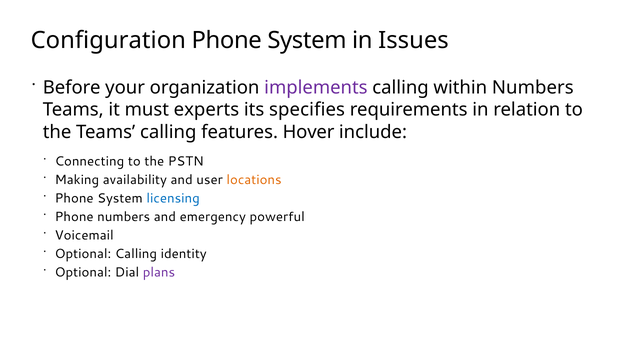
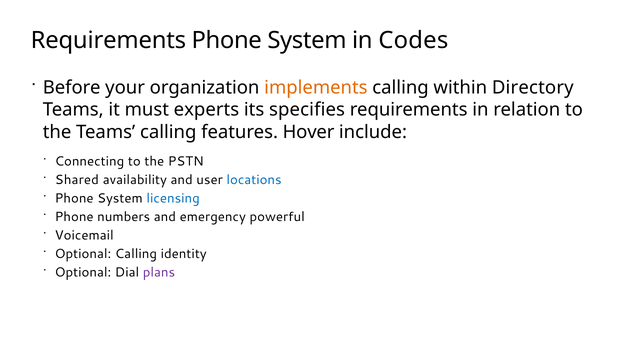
Configuration: Configuration -> Requirements (108, 40)
Issues: Issues -> Codes (413, 40)
implements colour: purple -> orange (316, 88)
within Numbers: Numbers -> Directory (533, 88)
Making: Making -> Shared (77, 180)
locations colour: orange -> blue (254, 180)
